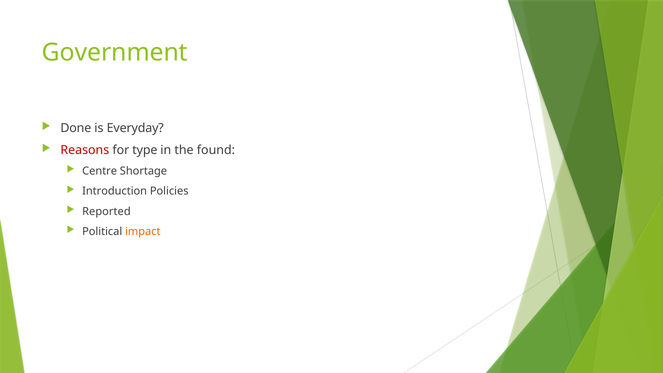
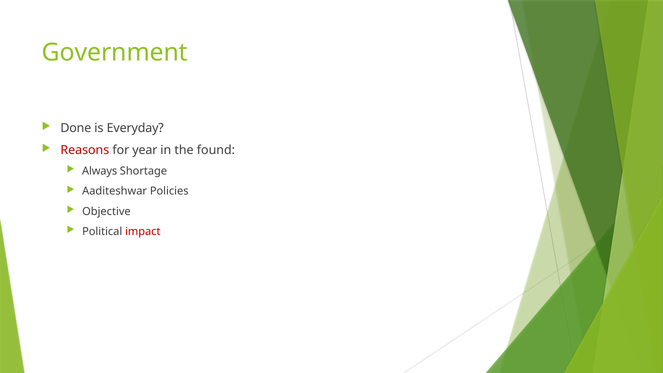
type: type -> year (145, 150)
Centre: Centre -> Always (100, 171)
Introduction: Introduction -> Aaditeshwar (115, 191)
Reported: Reported -> Objective (106, 211)
impact colour: orange -> red (143, 232)
